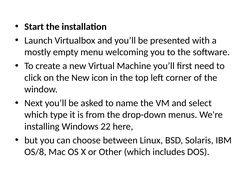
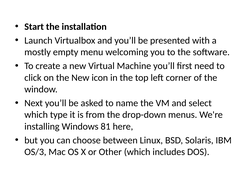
22: 22 -> 81 (106, 127)
OS/8: OS/8 -> OS/3 (35, 152)
